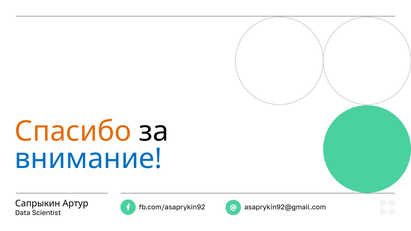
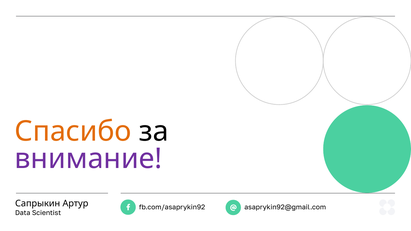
внимание colour: blue -> purple (88, 159)
